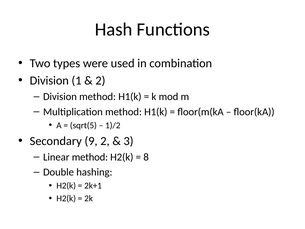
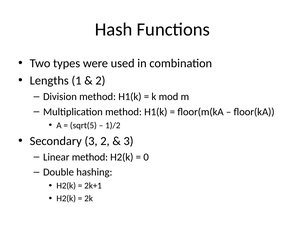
Division: Division -> Lengths (49, 81)
Secondary 9: 9 -> 3 (91, 141)
8: 8 -> 0 (146, 157)
